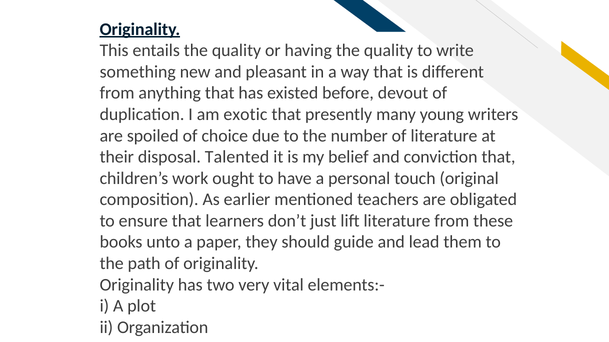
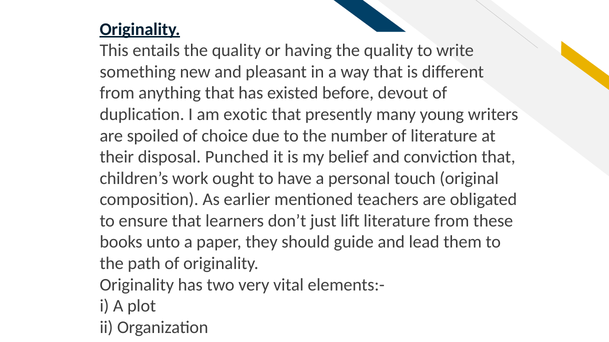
Talented: Talented -> Punched (237, 157)
